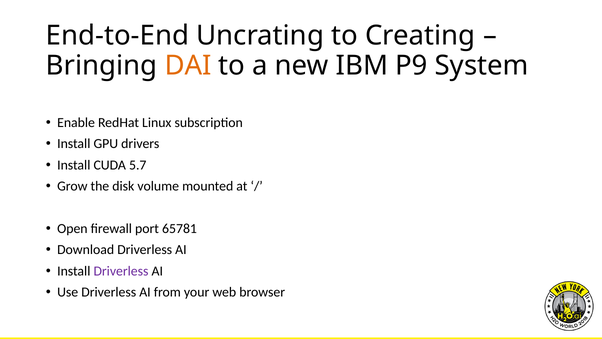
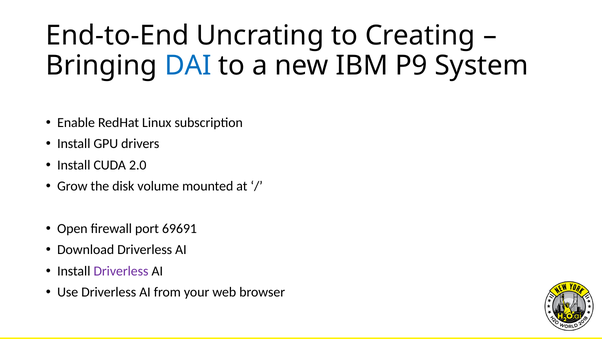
DAI colour: orange -> blue (188, 65)
5.7: 5.7 -> 2.0 (138, 165)
65781: 65781 -> 69691 (180, 228)
